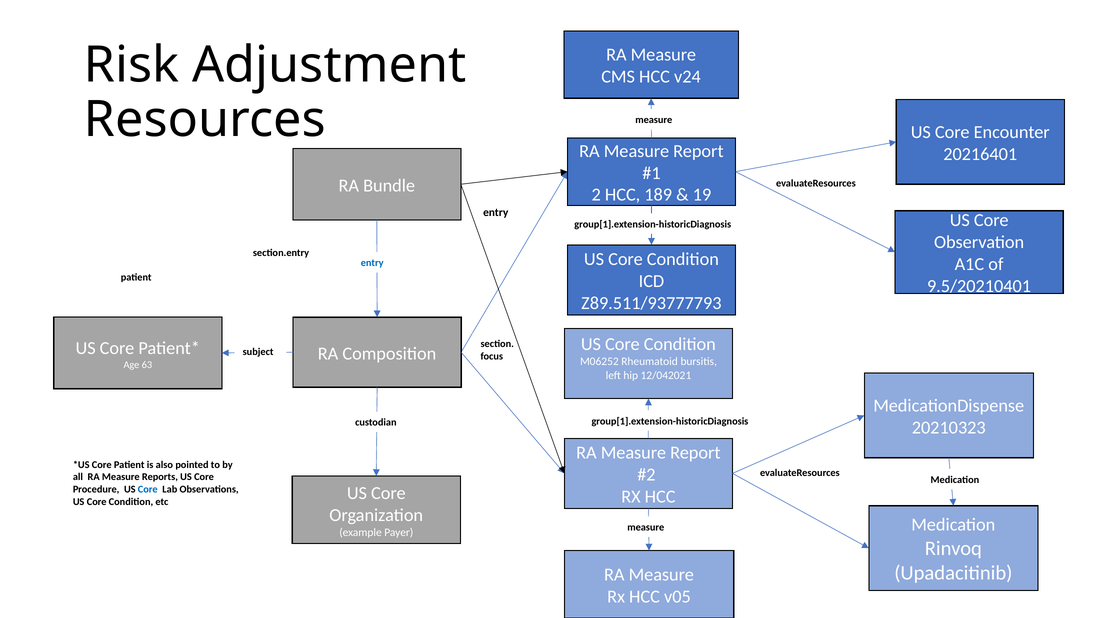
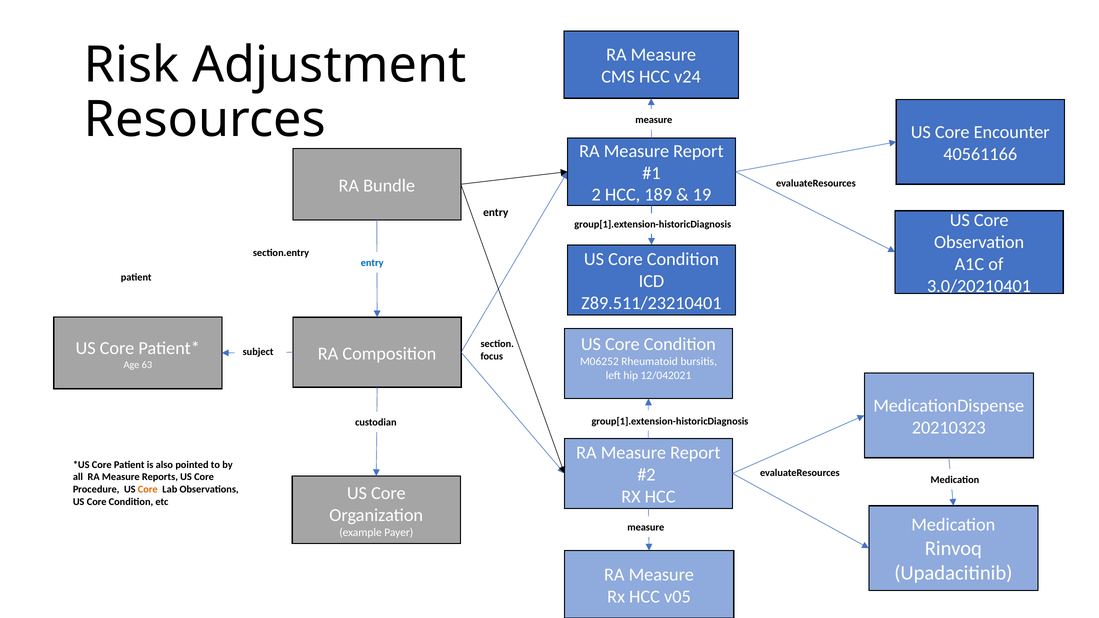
20216401: 20216401 -> 40561166 (980, 154)
9.5/20210401: 9.5/20210401 -> 3.0/20210401 (979, 286)
Z89.511/93777793: Z89.511/93777793 -> Z89.511/23210401 (651, 303)
Core colour: blue -> orange (148, 490)
